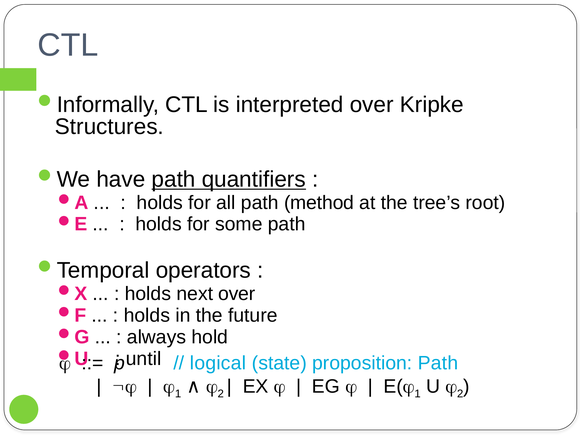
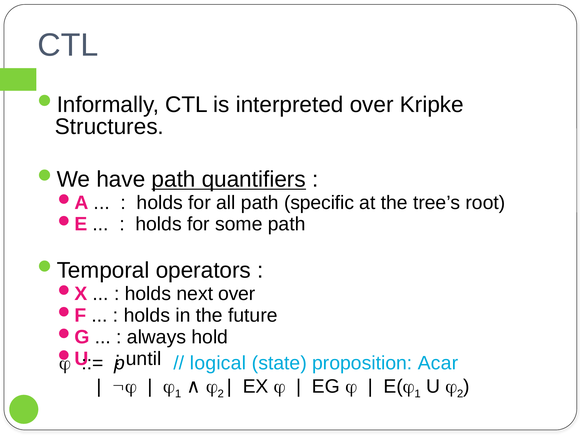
method: method -> specific (319, 202)
proposition Path: Path -> Acar (438, 363)
